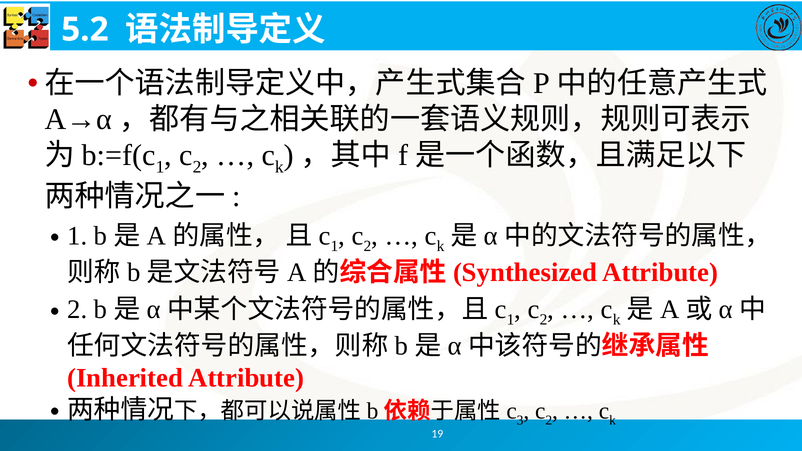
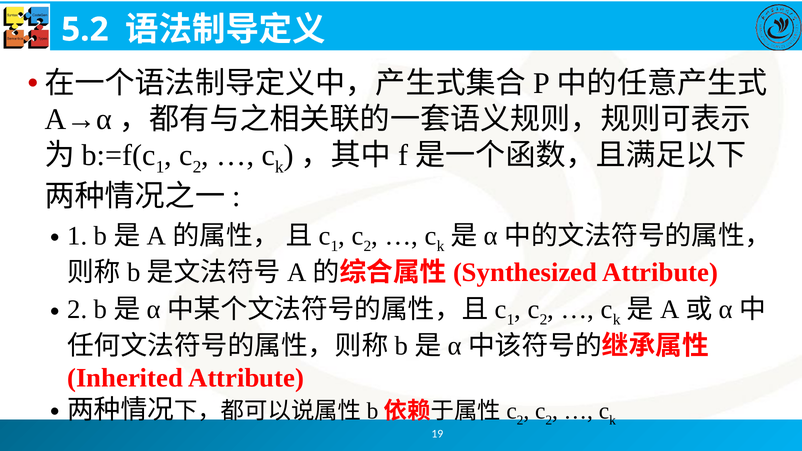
3: 3 -> 2 (520, 420)
